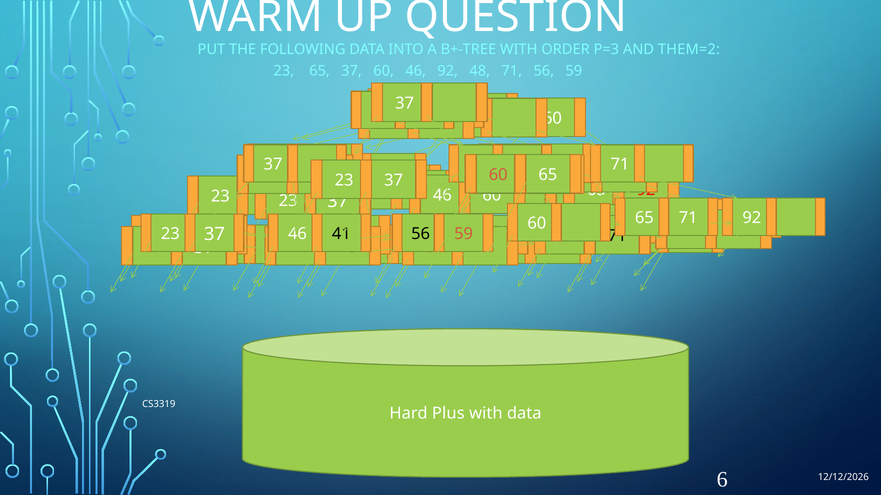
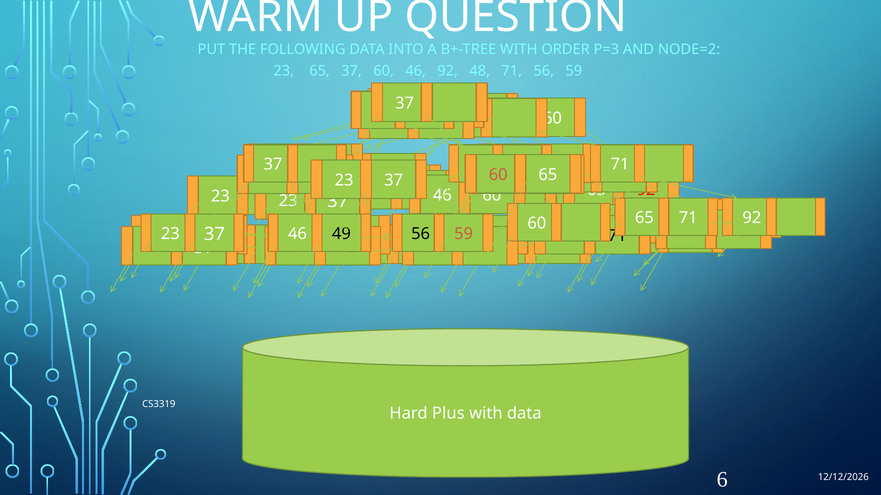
THEM=2: THEM=2 -> NODE=2 (689, 50)
41: 41 -> 49 (341, 234)
